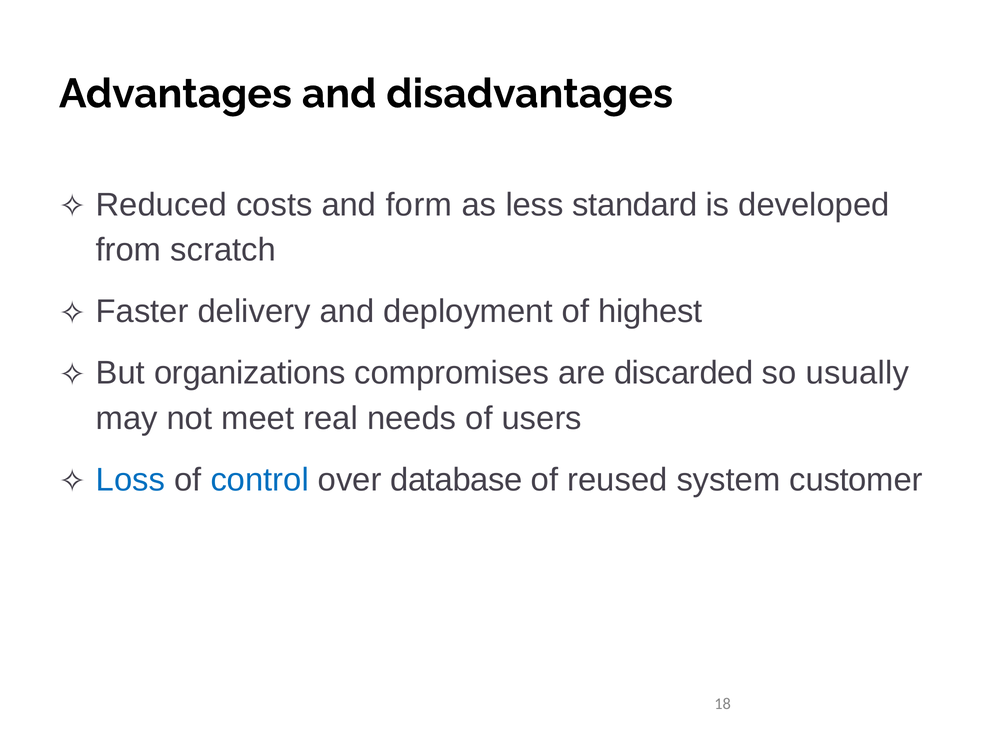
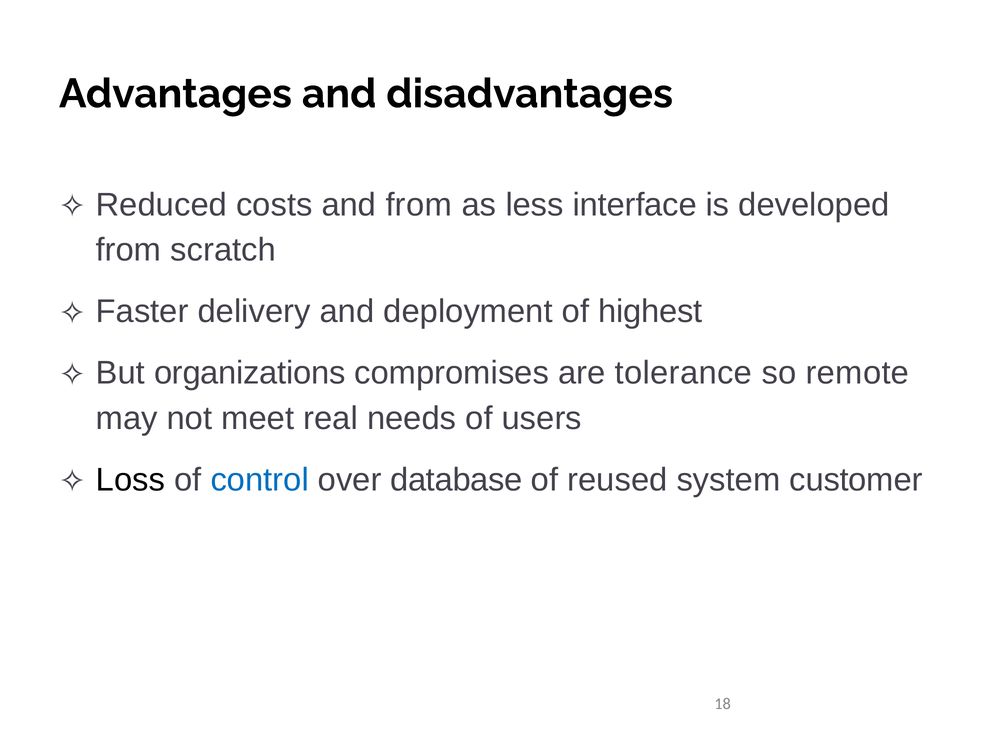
and form: form -> from (419, 205)
standard: standard -> interface (635, 205)
discarded: discarded -> tolerance (683, 373)
usually: usually -> remote (857, 373)
Loss colour: blue -> black (130, 480)
